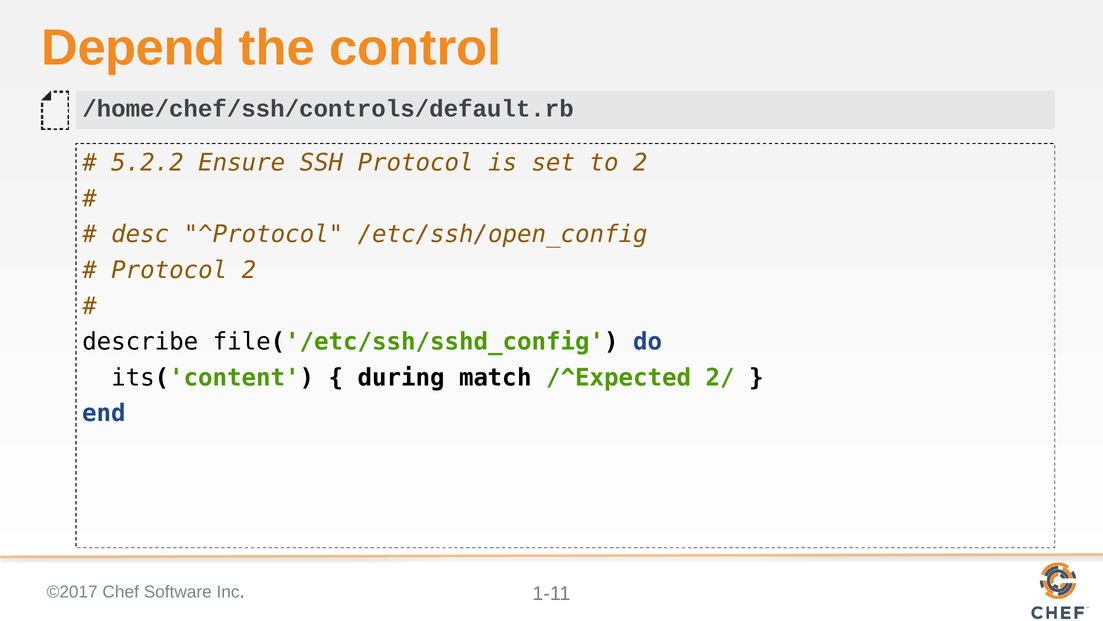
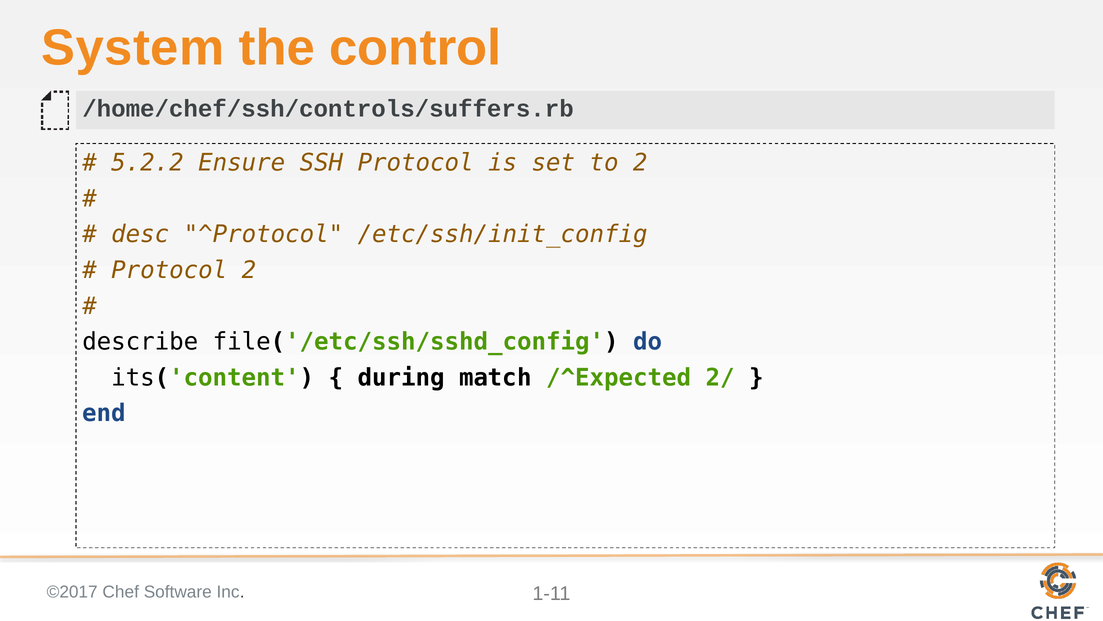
Depend: Depend -> System (133, 48)
/home/chef/ssh/controls/default.rb: /home/chef/ssh/controls/default.rb -> /home/chef/ssh/controls/suffers.rb (328, 109)
/etc/ssh/open_config: /etc/ssh/open_config -> /etc/ssh/init_config (503, 234)
